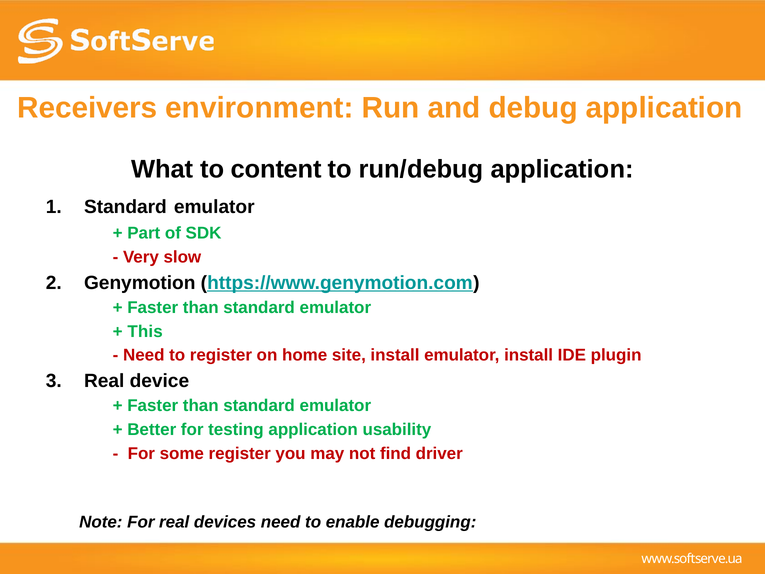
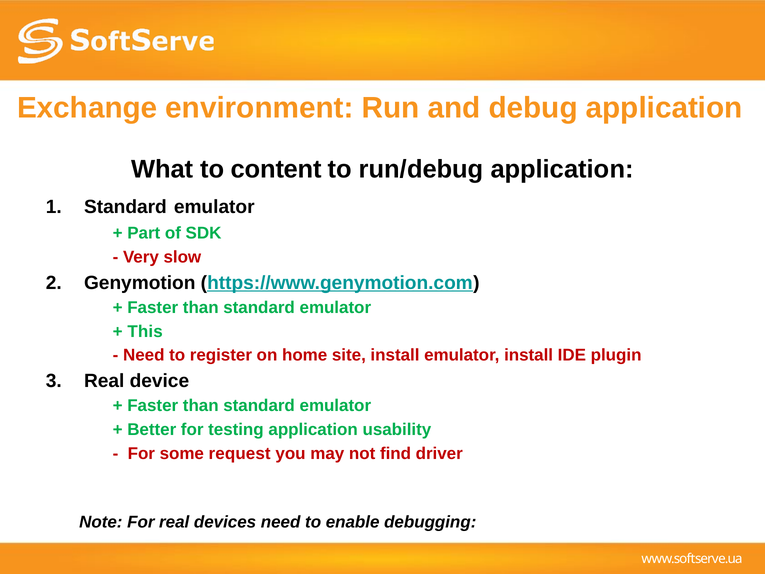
Receivers: Receivers -> Exchange (87, 108)
some register: register -> request (240, 453)
